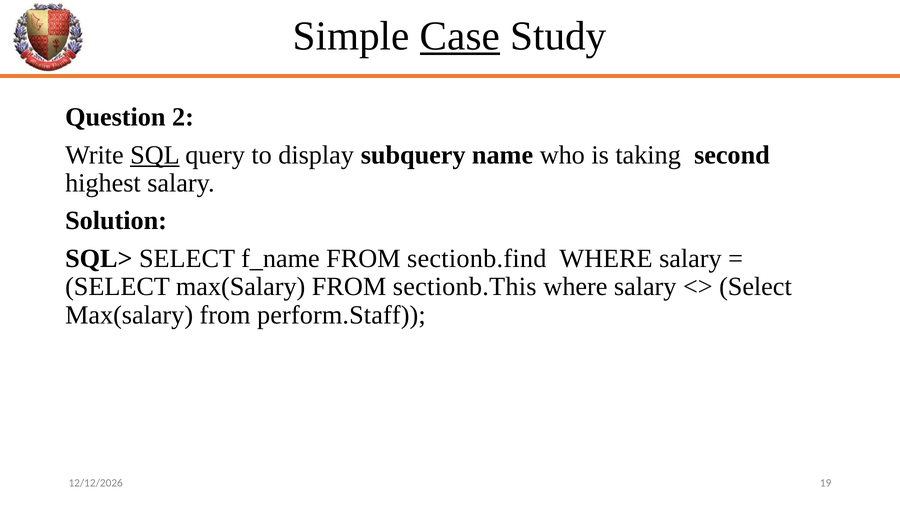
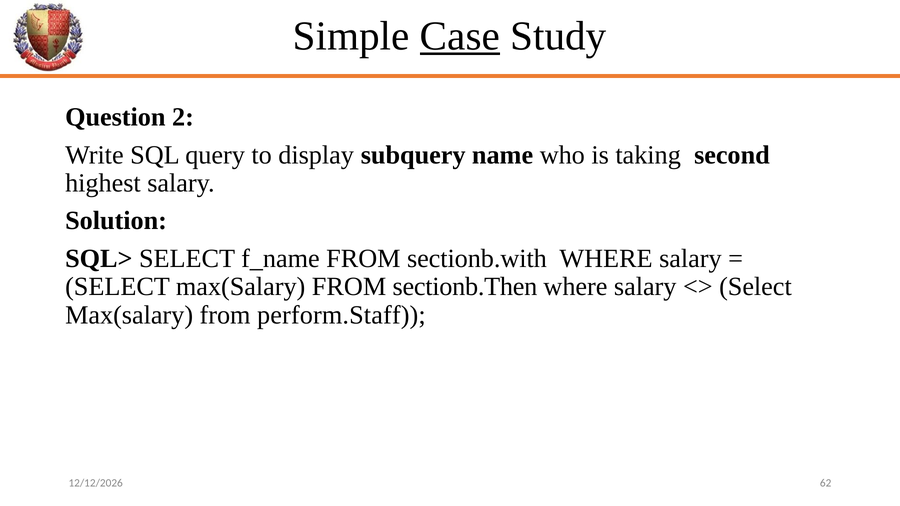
SQL underline: present -> none (155, 155)
sectionb.find: sectionb.find -> sectionb.with (477, 259)
sectionb.This: sectionb.This -> sectionb.Then (465, 287)
19: 19 -> 62 (826, 483)
